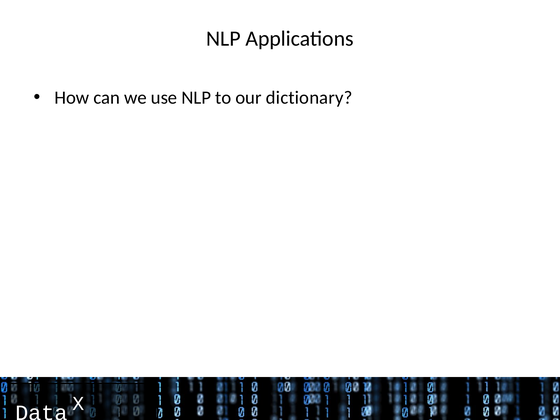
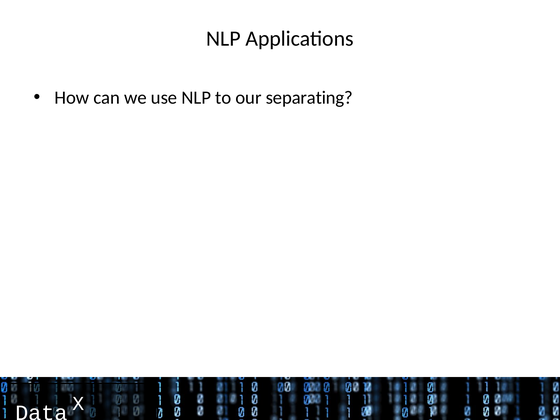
dictionary: dictionary -> separating (309, 98)
